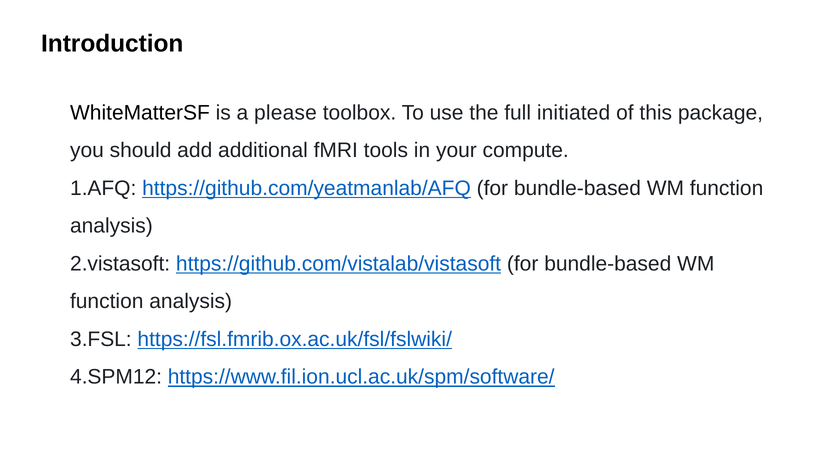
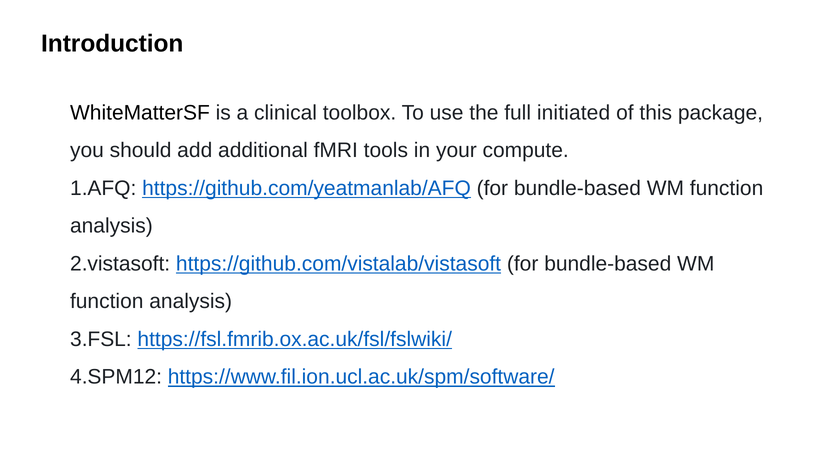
please: please -> clinical (286, 113)
